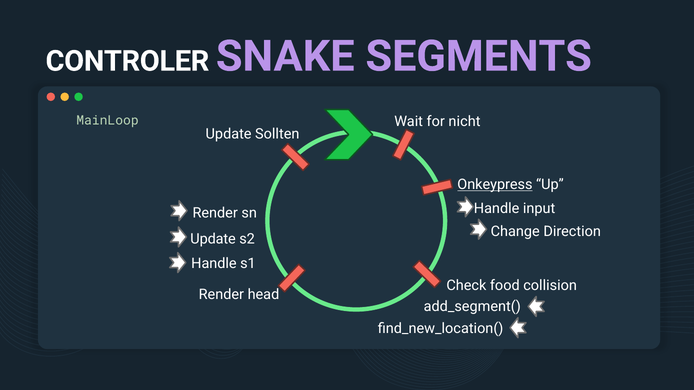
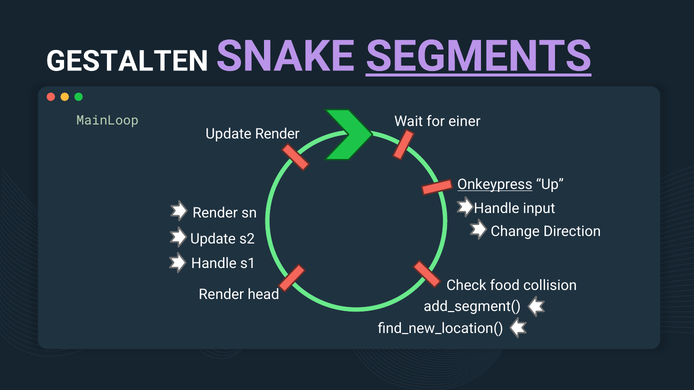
CONTROLER: CONTROLER -> GESTALTEN (127, 61)
SEGMENTS underline: none -> present (479, 56)
nicht: nicht -> einer (465, 122)
Update Sollten: Sollten -> Render (277, 134)
